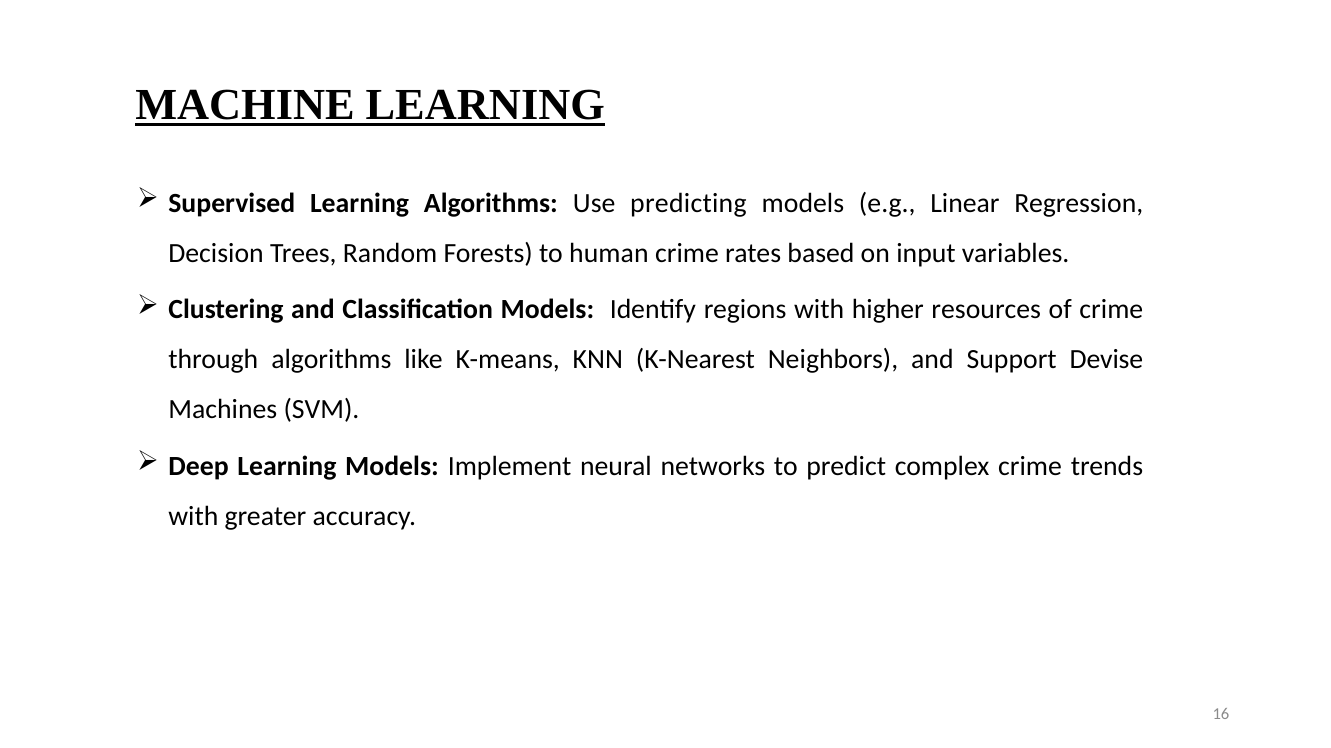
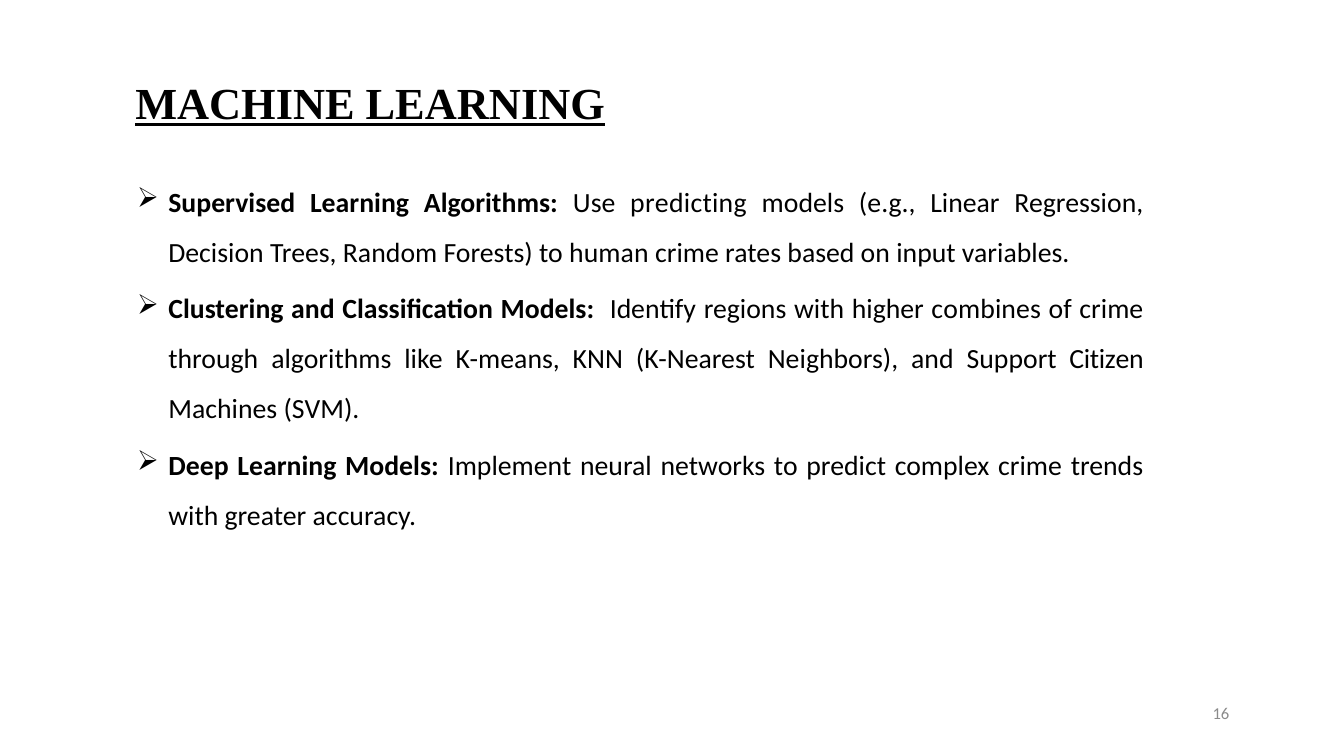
resources: resources -> combines (986, 310)
Devise: Devise -> Citizen (1106, 360)
